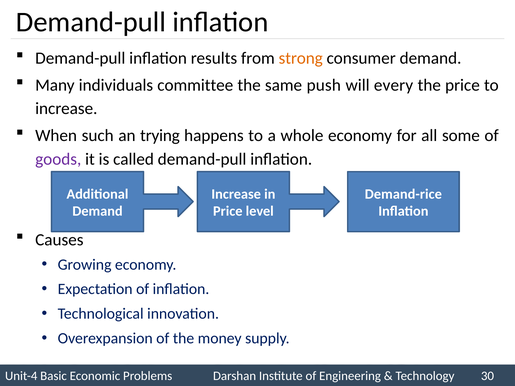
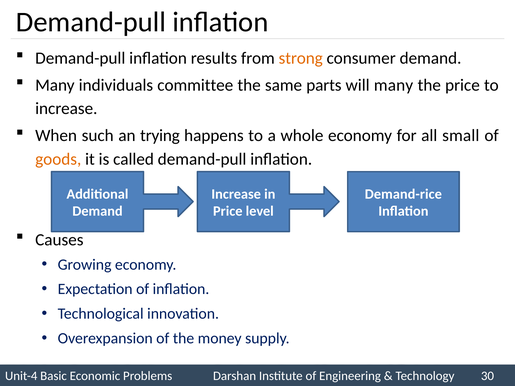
push: push -> parts (324, 85)
will every: every -> many (394, 85)
some: some -> small (461, 136)
goods colour: purple -> orange (58, 159)
